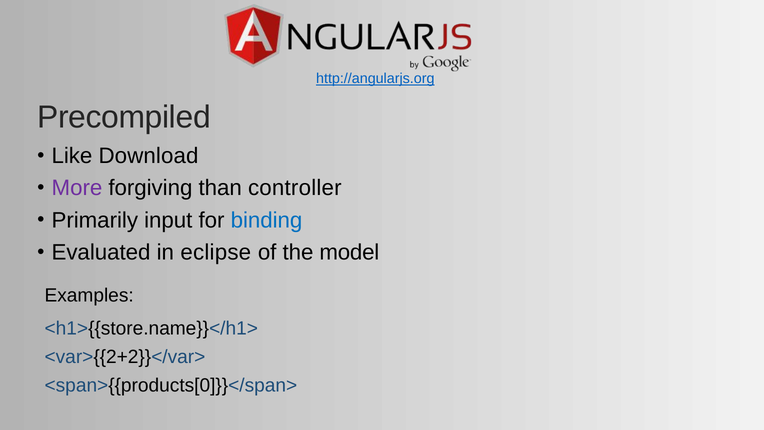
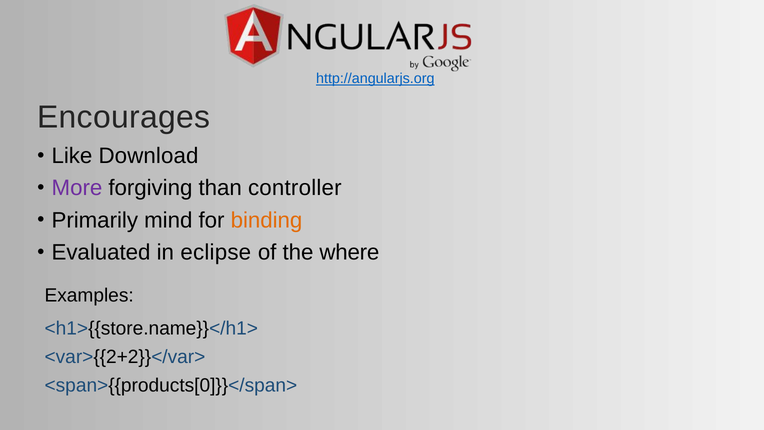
Precompiled: Precompiled -> Encourages (124, 117)
input: input -> mind (168, 220)
binding colour: blue -> orange (267, 220)
model: model -> where (349, 252)
